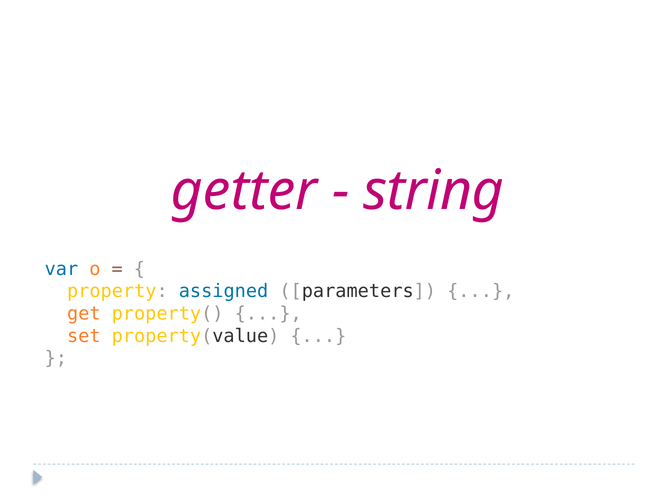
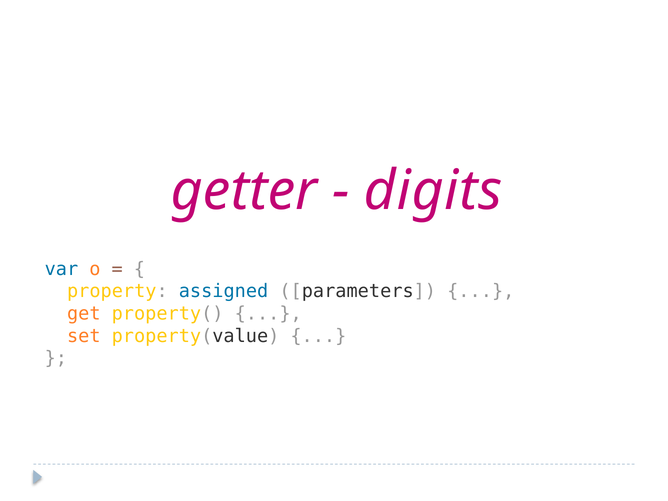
string: string -> digits (433, 191)
